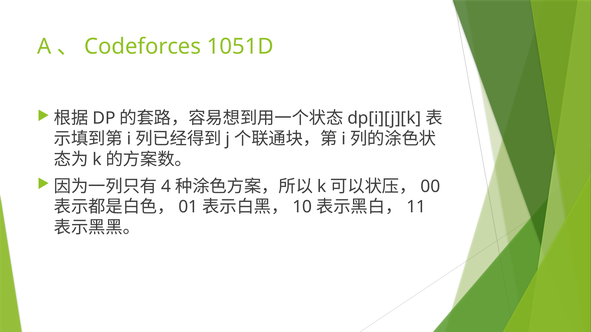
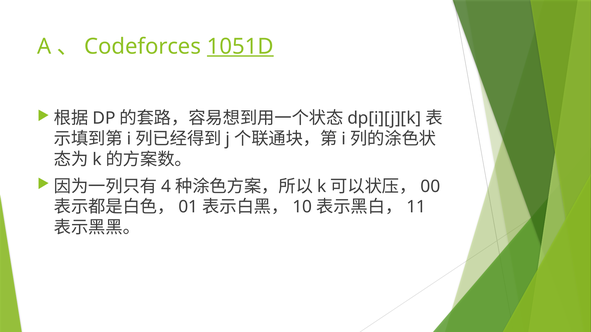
1051D underline: none -> present (240, 47)
